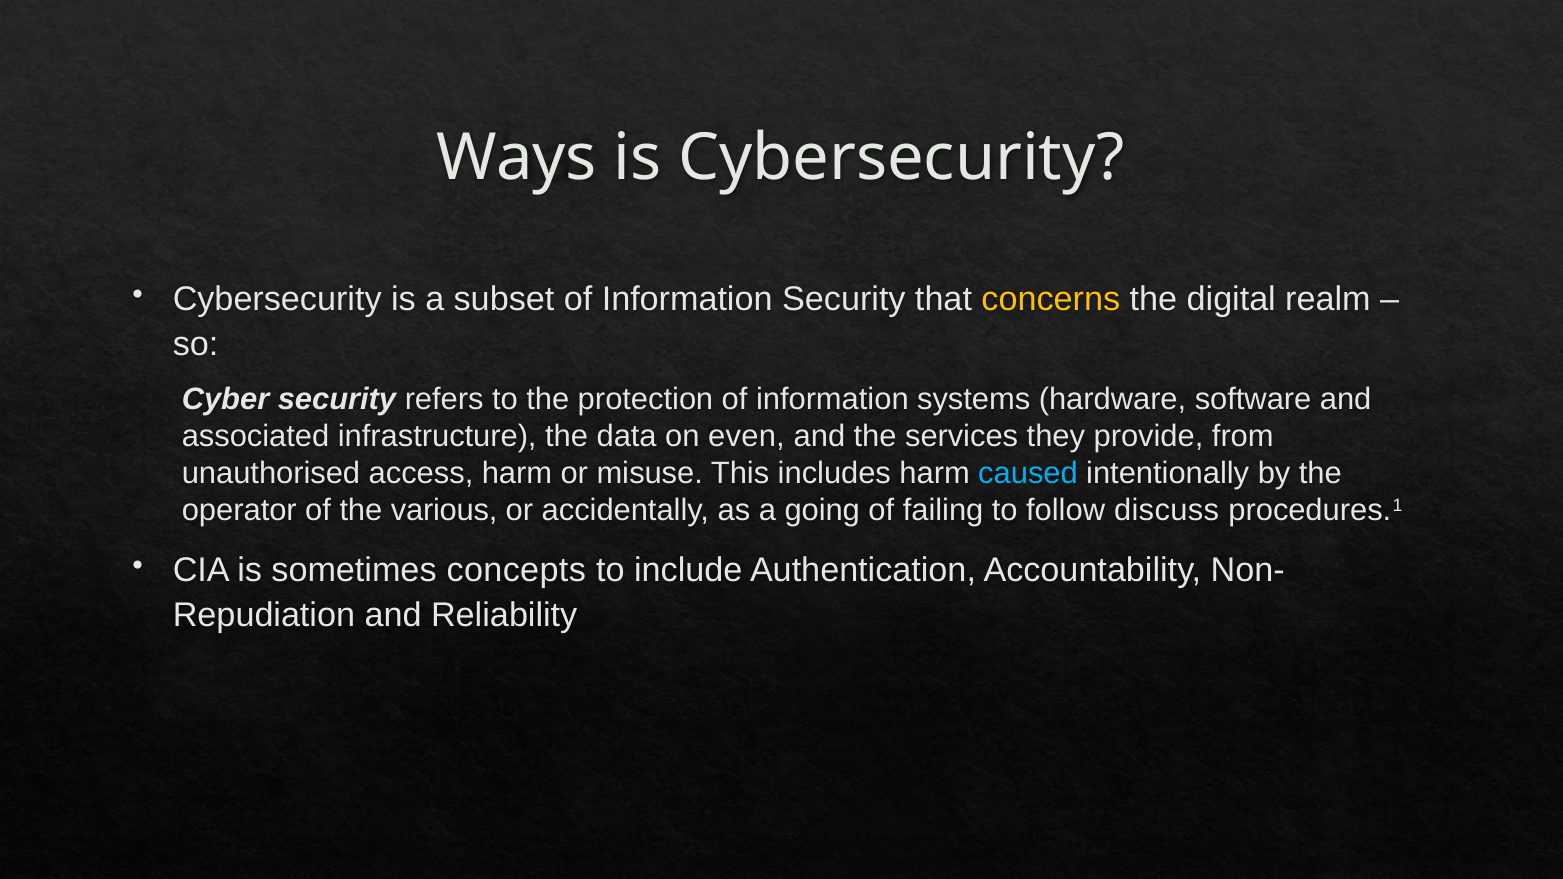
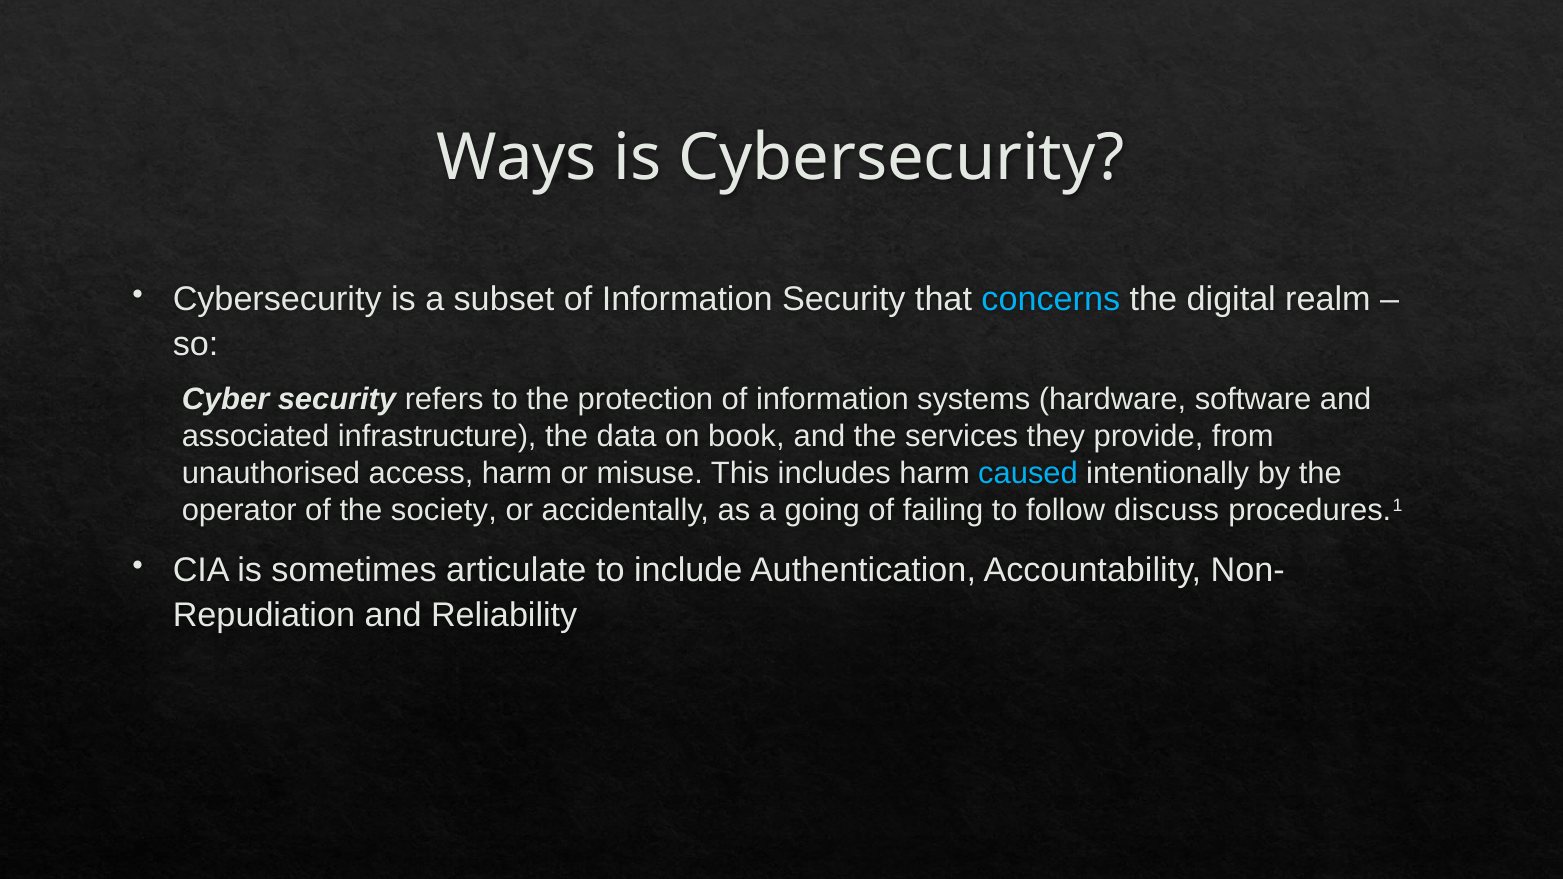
concerns colour: yellow -> light blue (1051, 299)
even: even -> book (746, 436)
various: various -> society (444, 510)
concepts: concepts -> articulate (516, 570)
